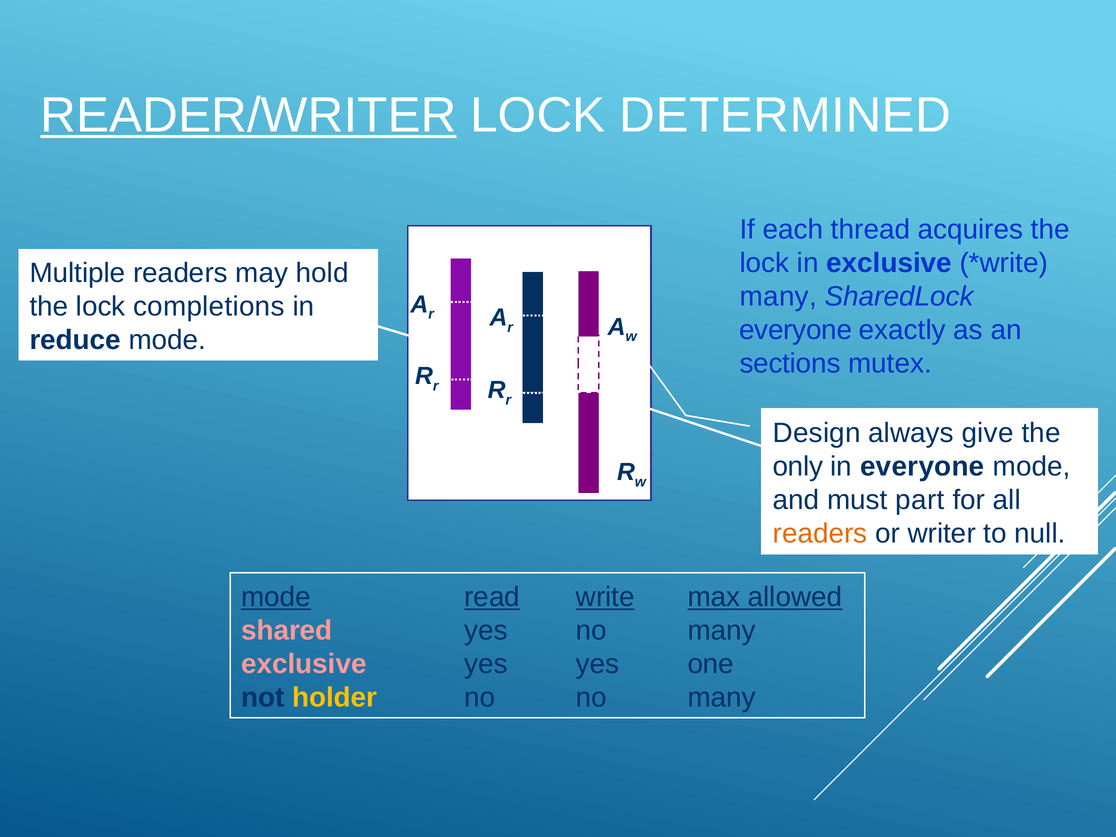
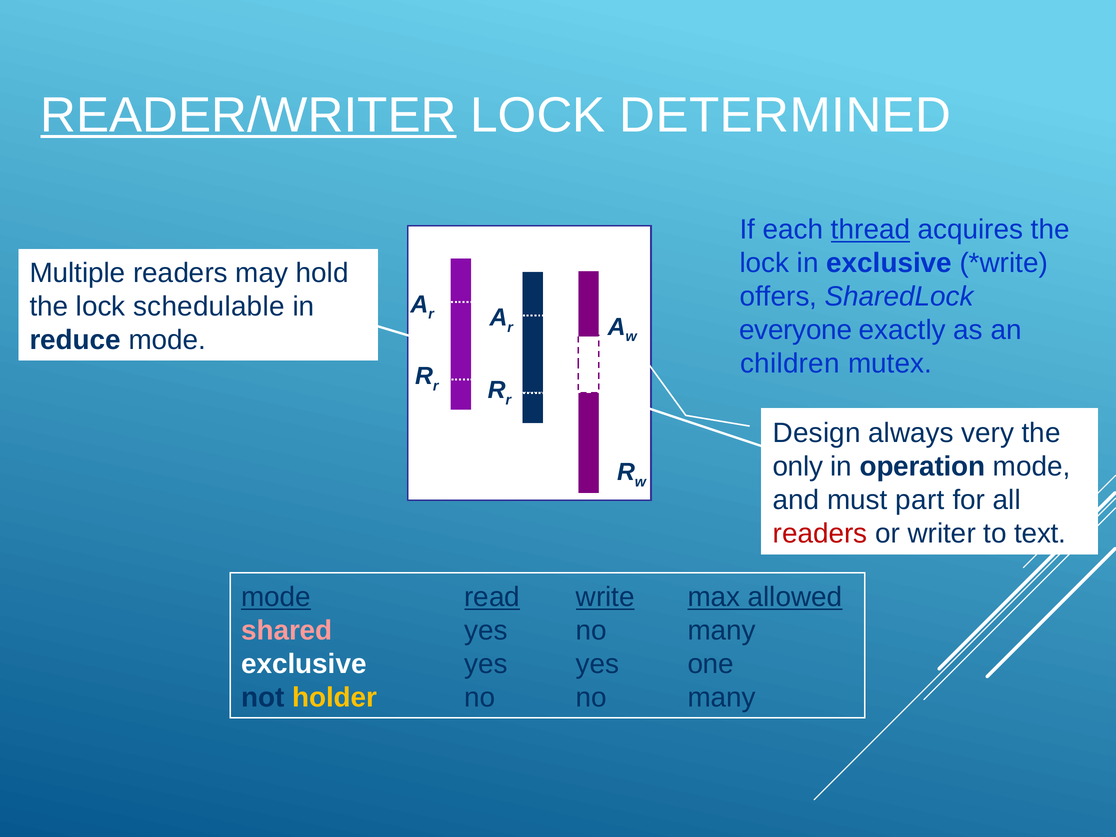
thread underline: none -> present (871, 230)
many: many -> offers (778, 297)
completions: completions -> schedulable (209, 307)
sections: sections -> children (790, 364)
give: give -> very (988, 433)
in everyone: everyone -> operation (923, 466)
readers colour: orange -> red (820, 533)
null: null -> text (1040, 533)
exclusive colour: pink -> white (304, 664)
